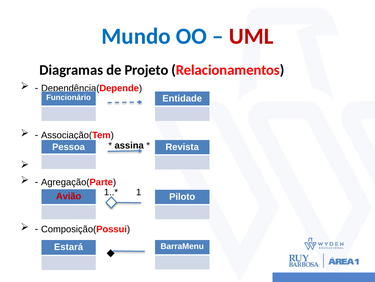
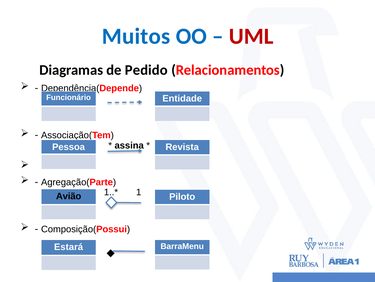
Mundo: Mundo -> Muitos (136, 36)
Projeto: Projeto -> Pedido (146, 70)
Avião colour: red -> black (69, 196)
